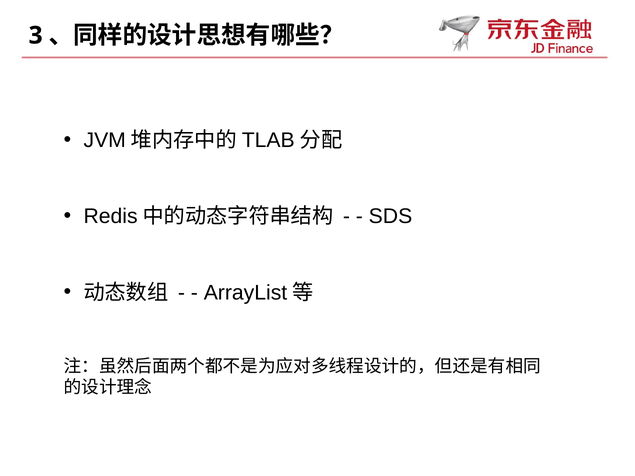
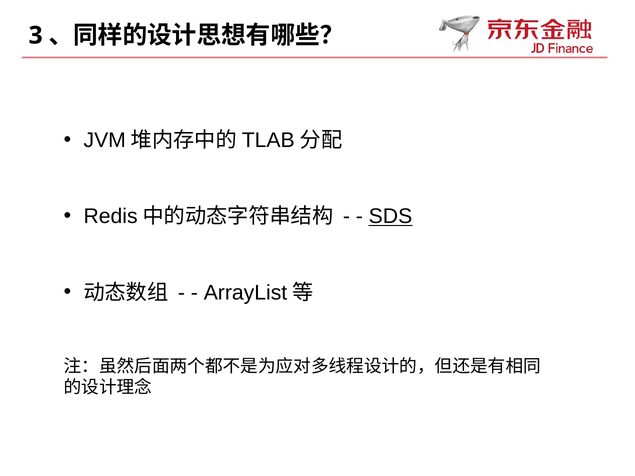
SDS underline: none -> present (390, 217)
